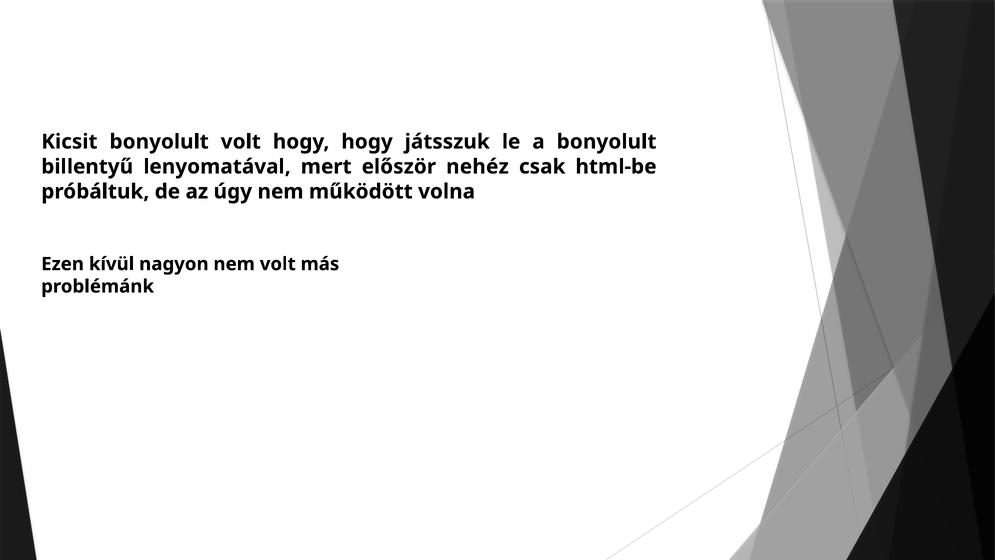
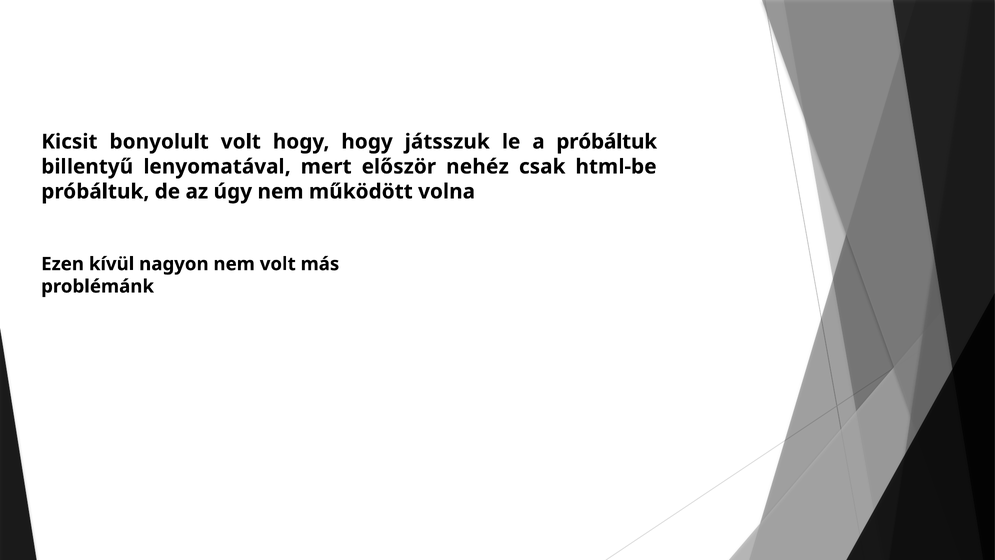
a bonyolult: bonyolult -> próbáltuk (607, 142)
